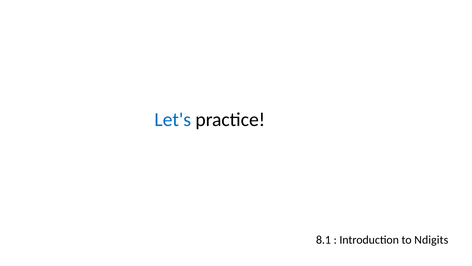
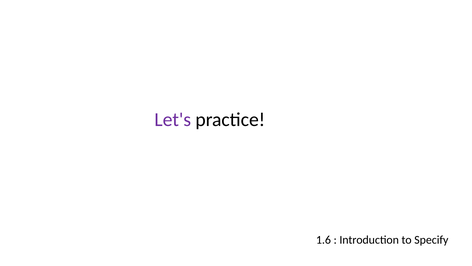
Let's colour: blue -> purple (173, 120)
8.1: 8.1 -> 1.6 (323, 239)
Ndigits: Ndigits -> Specify (431, 239)
